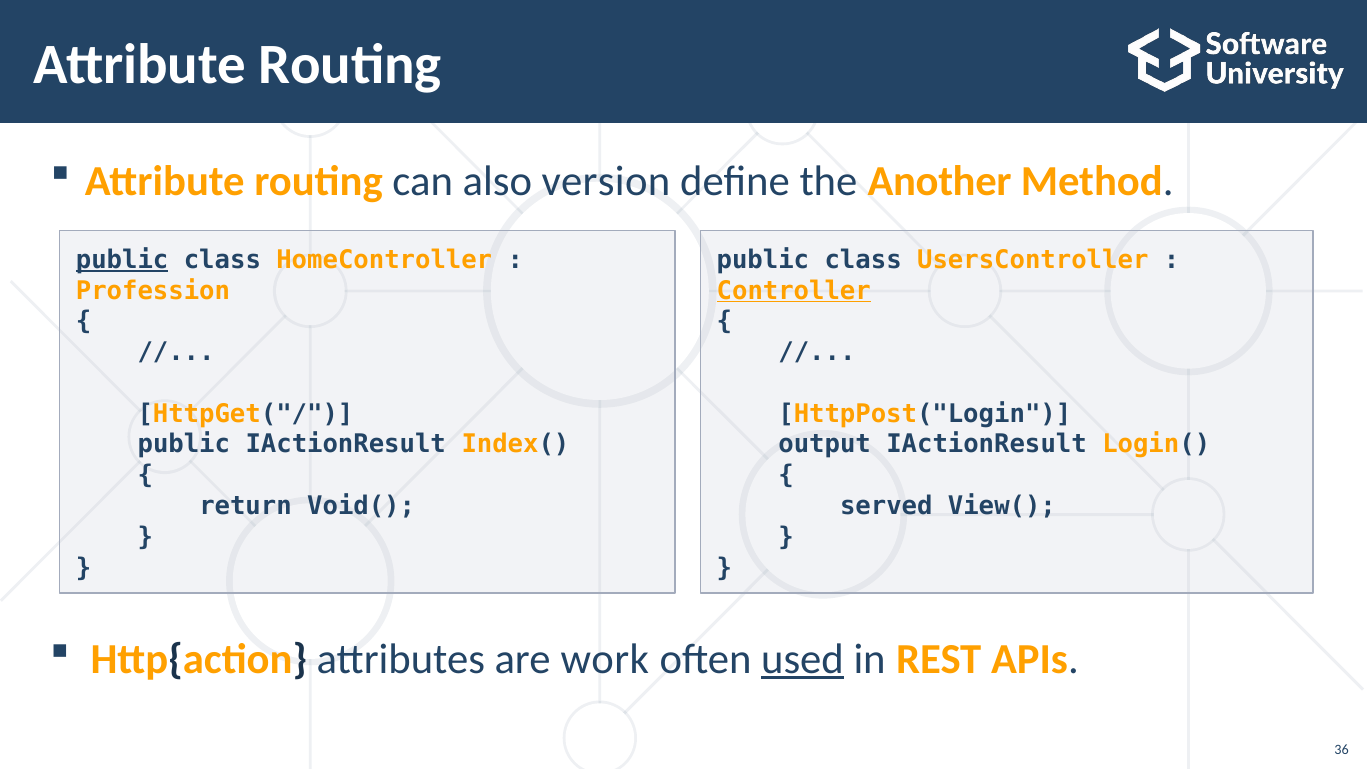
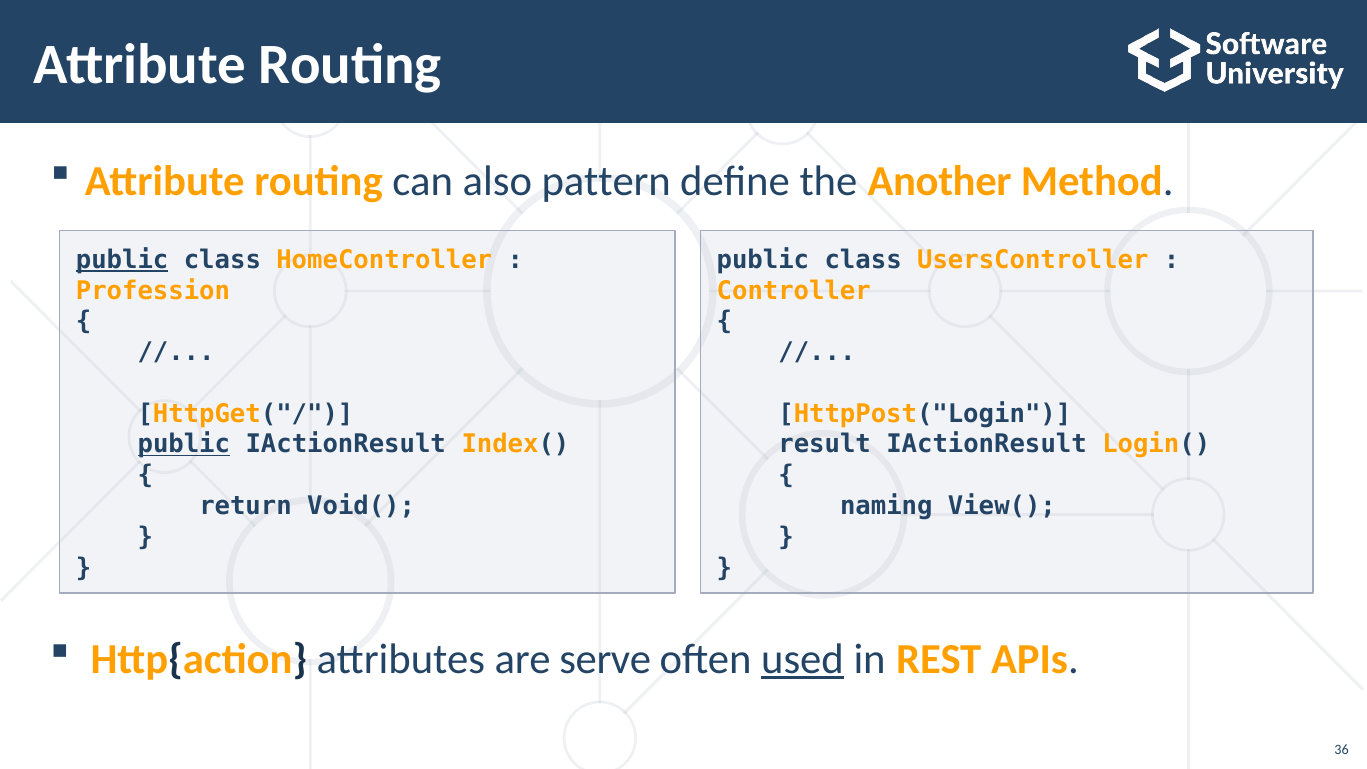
version: version -> pattern (606, 181)
Controller underline: present -> none (794, 291)
public underline: none -> present (184, 444)
output: output -> result (825, 444)
served: served -> naming (886, 506)
work: work -> serve (605, 659)
